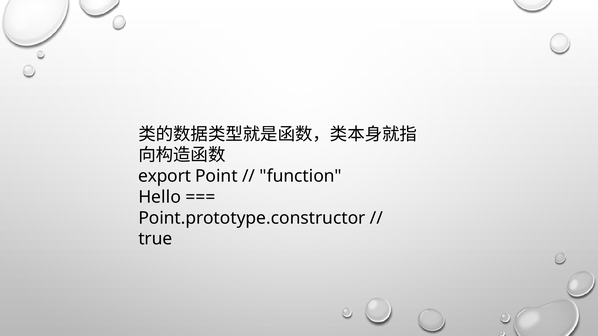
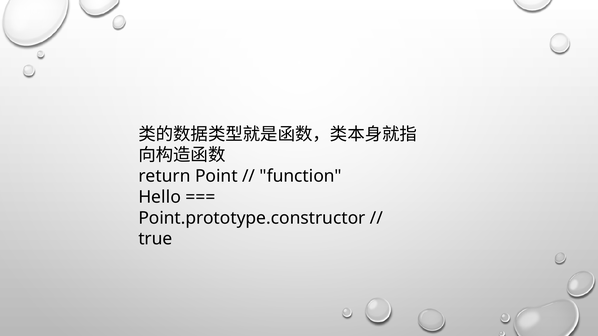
export: export -> return (164, 176)
